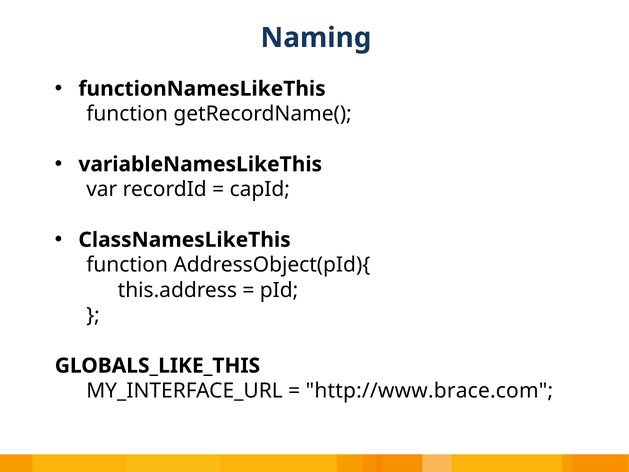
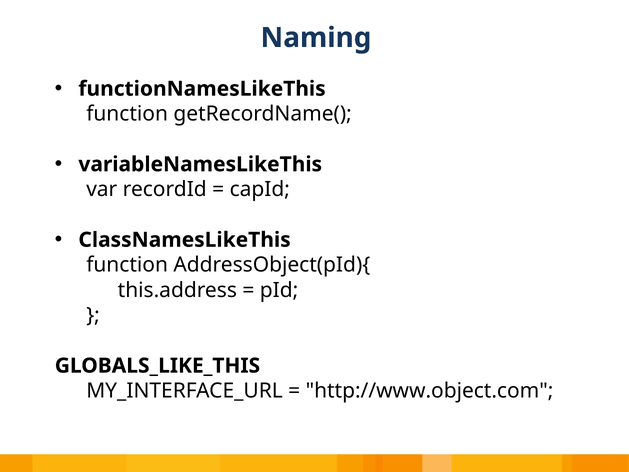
http://www.brace.com: http://www.brace.com -> http://www.object.com (430, 391)
